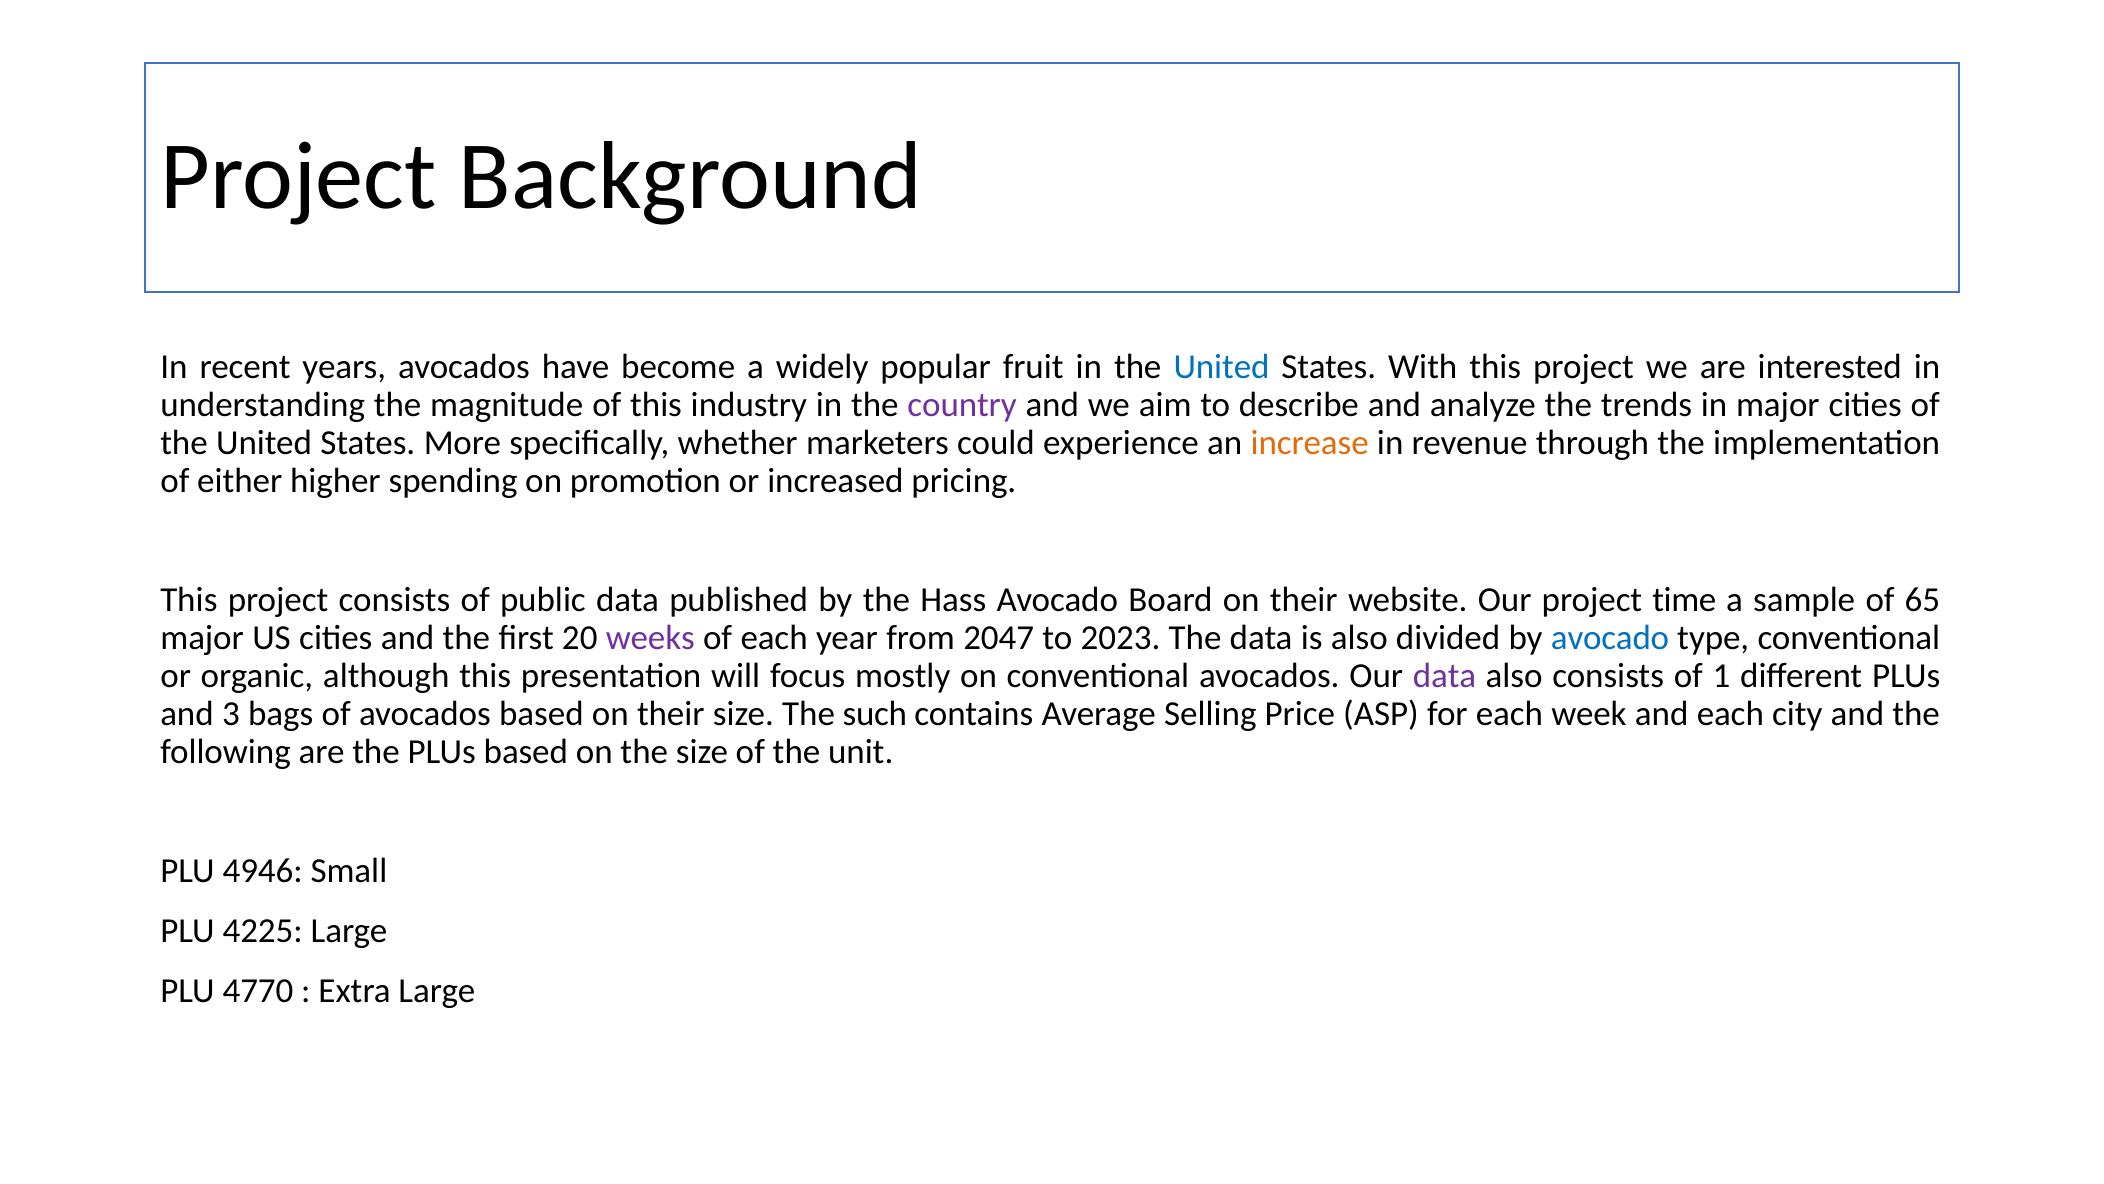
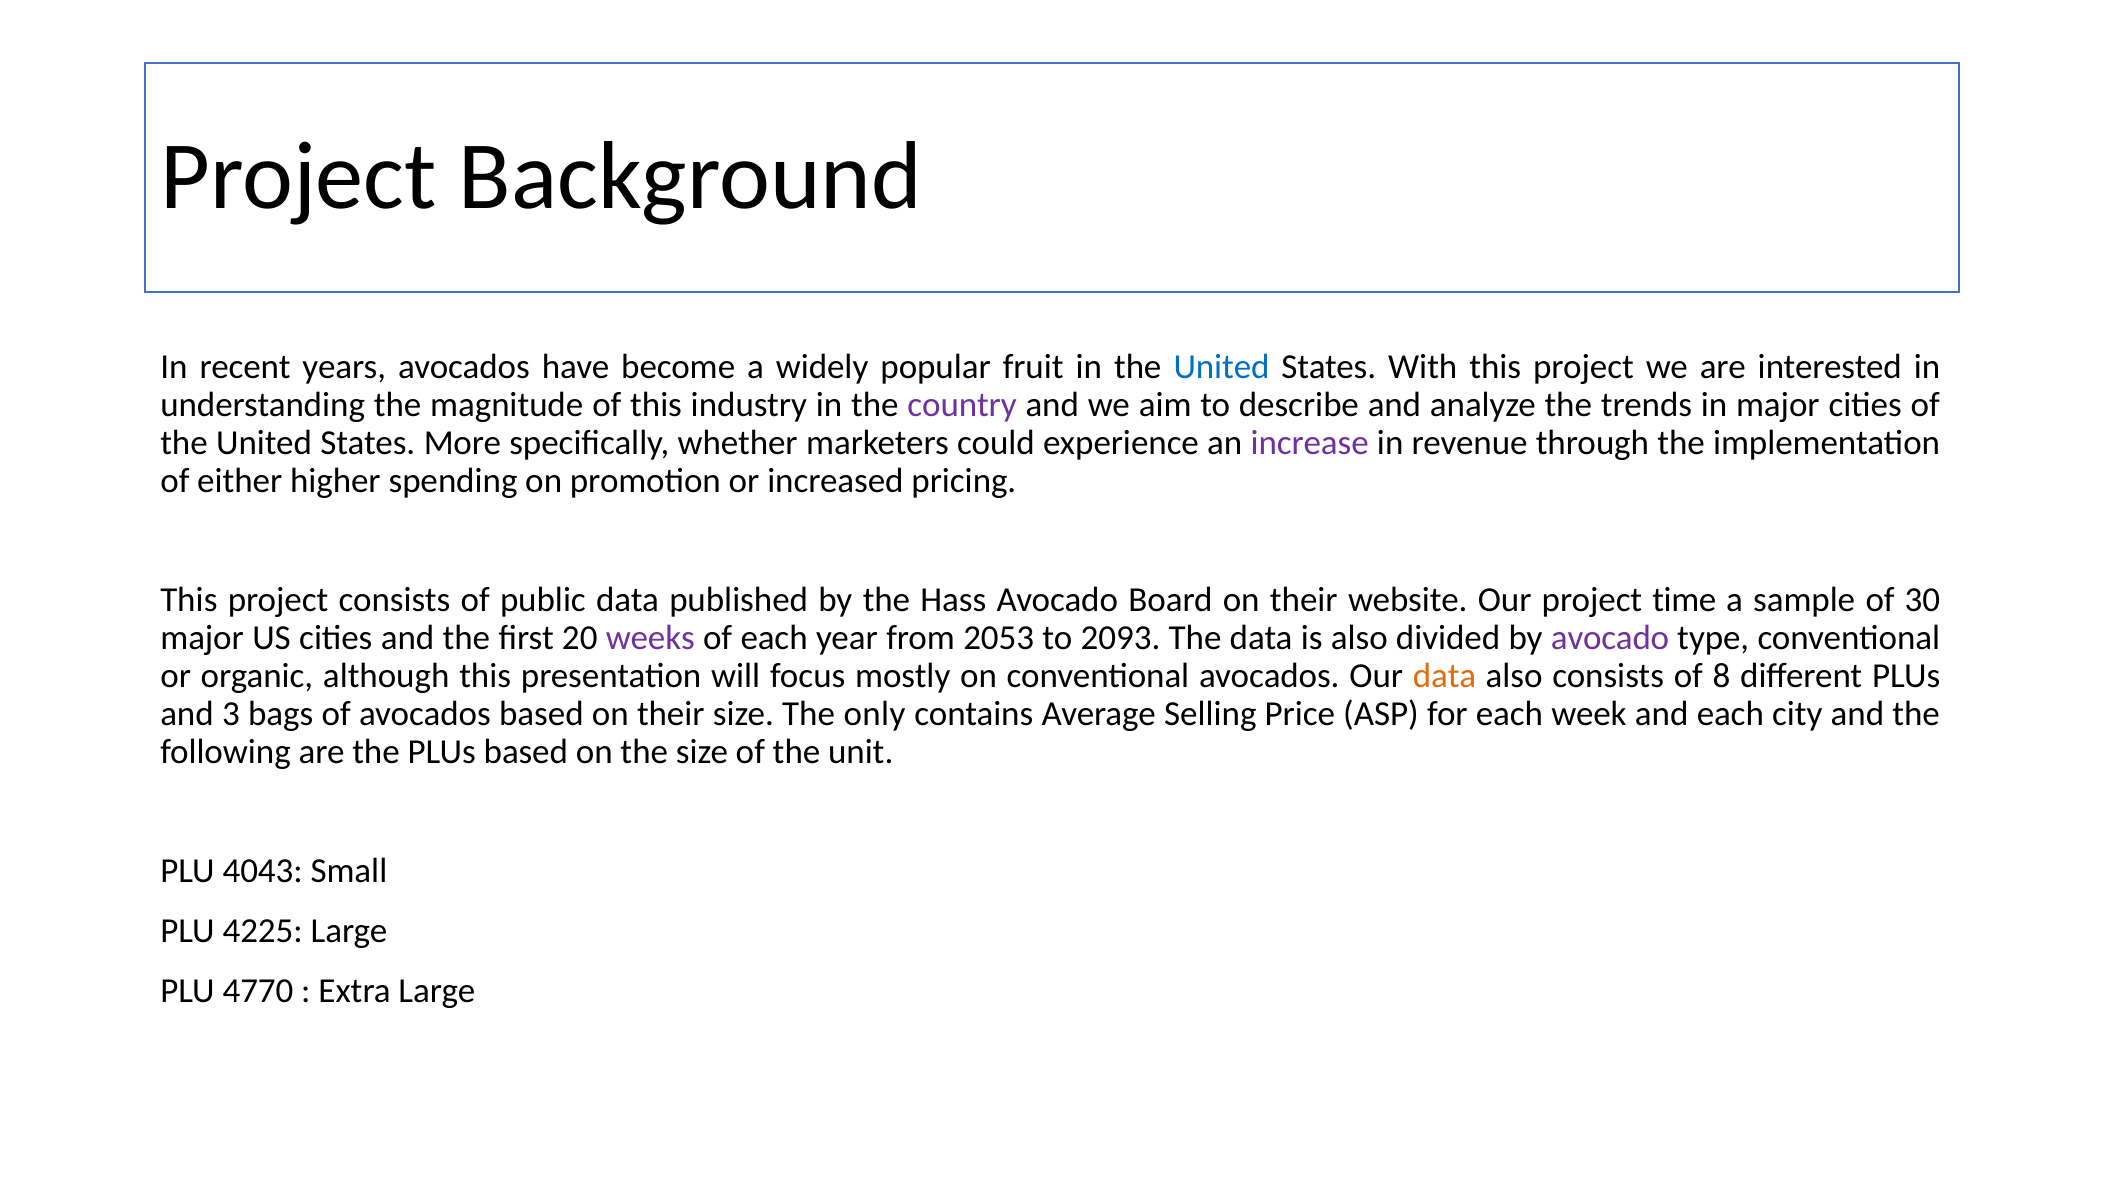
increase colour: orange -> purple (1310, 442)
65: 65 -> 30 (1922, 600)
2047: 2047 -> 2053 (999, 638)
2023: 2023 -> 2093 (1120, 638)
avocado colour: blue -> purple (1610, 638)
data colour: purple -> orange (1444, 675)
1: 1 -> 8 (1721, 675)
such: such -> only (874, 713)
4946: 4946 -> 4043 (263, 871)
